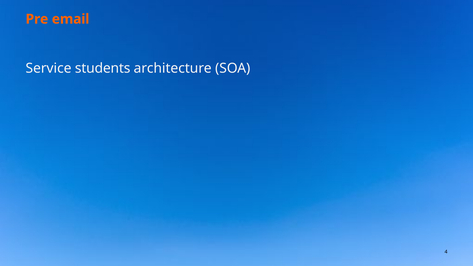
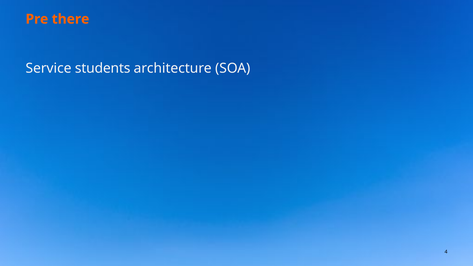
email: email -> there (71, 19)
